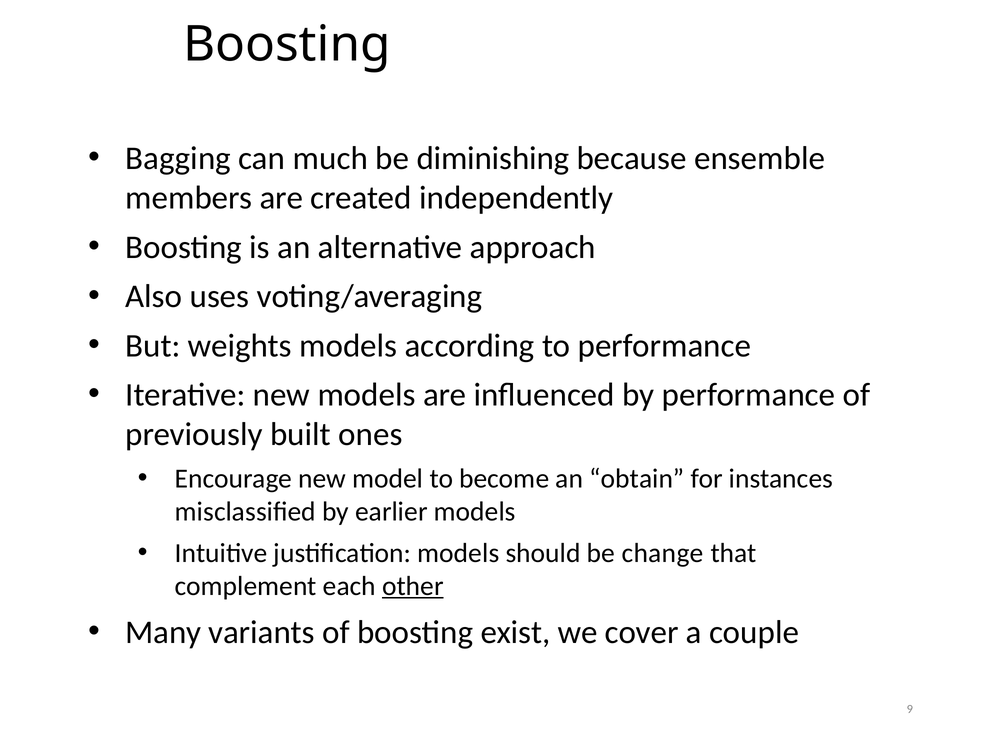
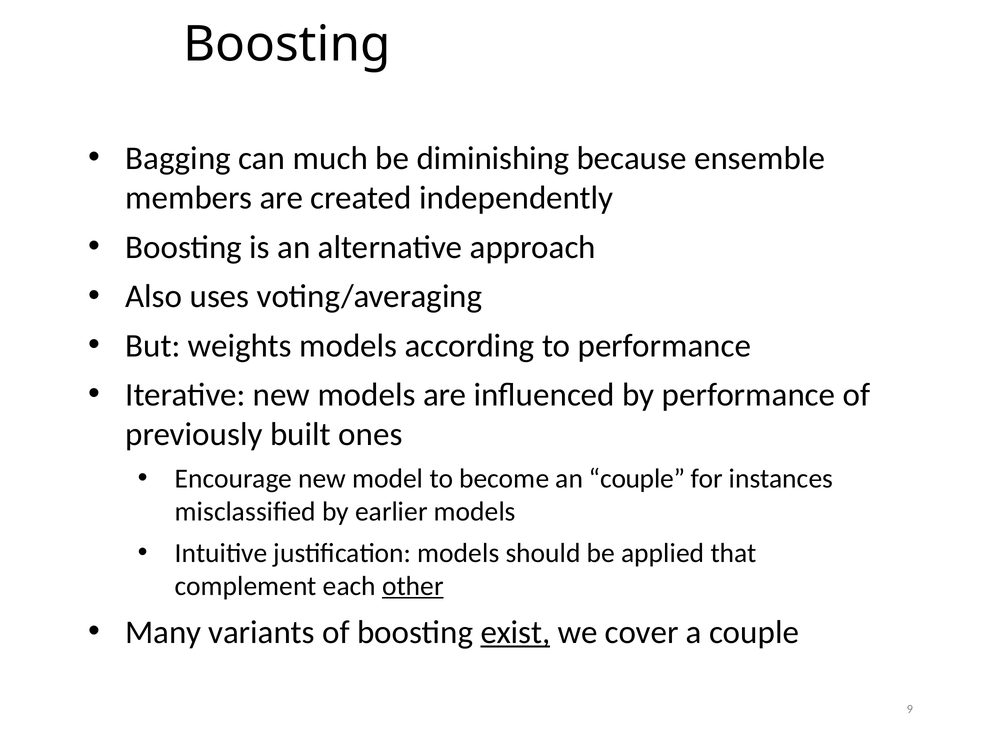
an obtain: obtain -> couple (637, 479)
change: change -> applied (663, 553)
exist underline: none -> present (515, 633)
